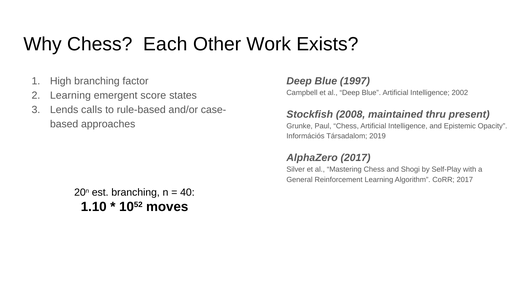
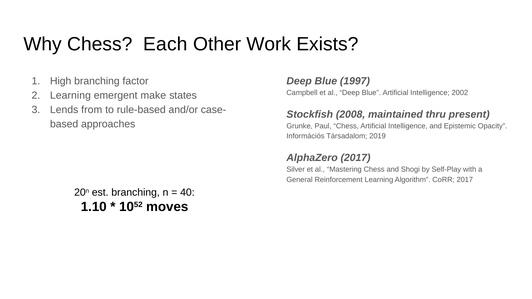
score: score -> make (153, 95)
calls: calls -> from (92, 110)
